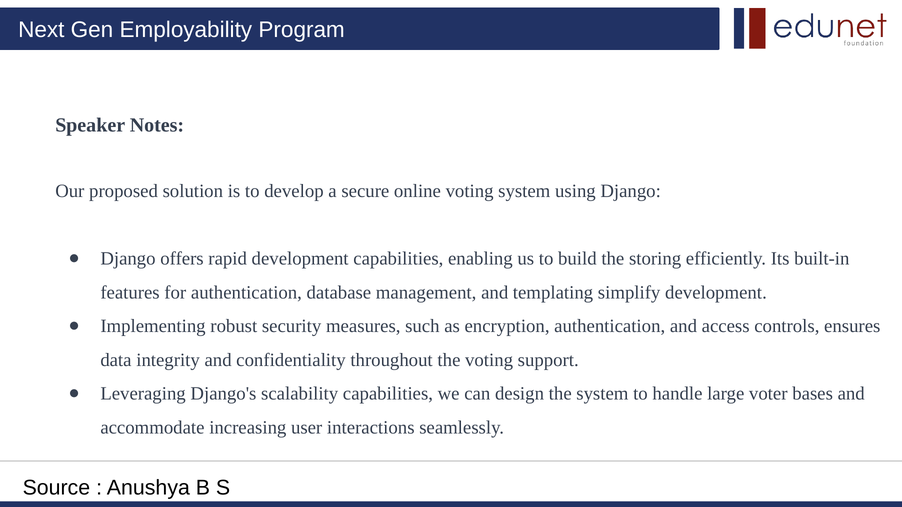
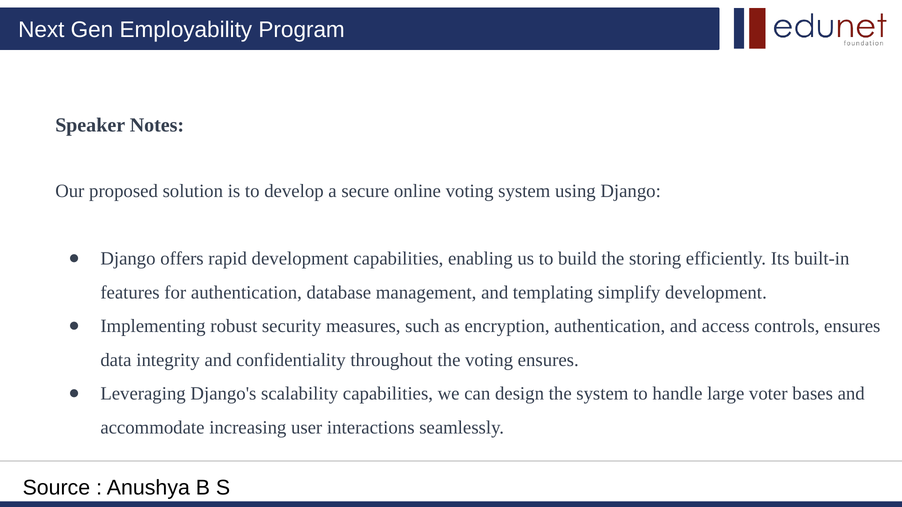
voting support: support -> ensures (548, 360)
